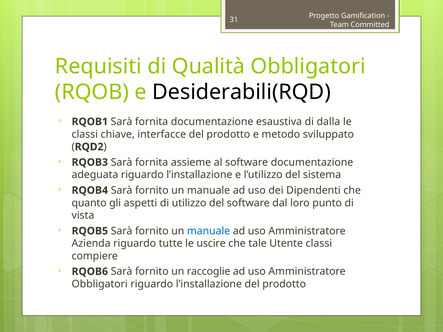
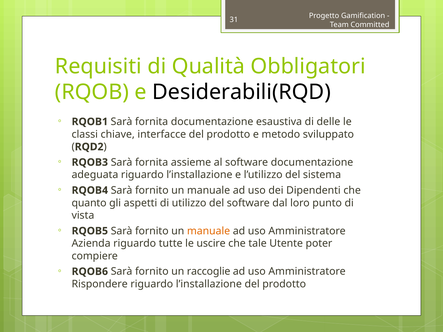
dalla: dalla -> delle (328, 122)
manuale colour: blue -> orange (209, 231)
Utente classi: classi -> poter (319, 244)
Obbligatori: Obbligatori -> Rispondere (100, 284)
